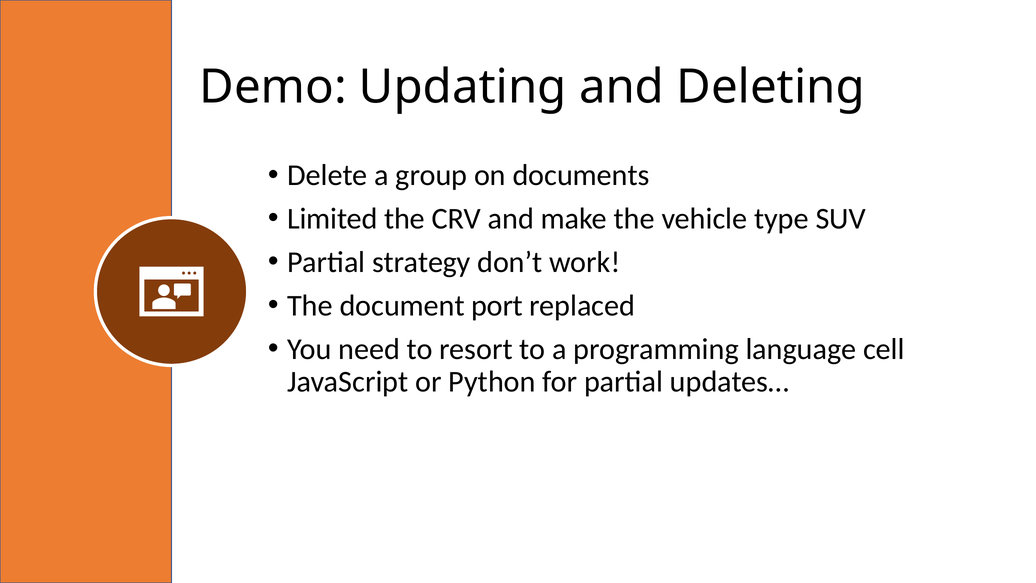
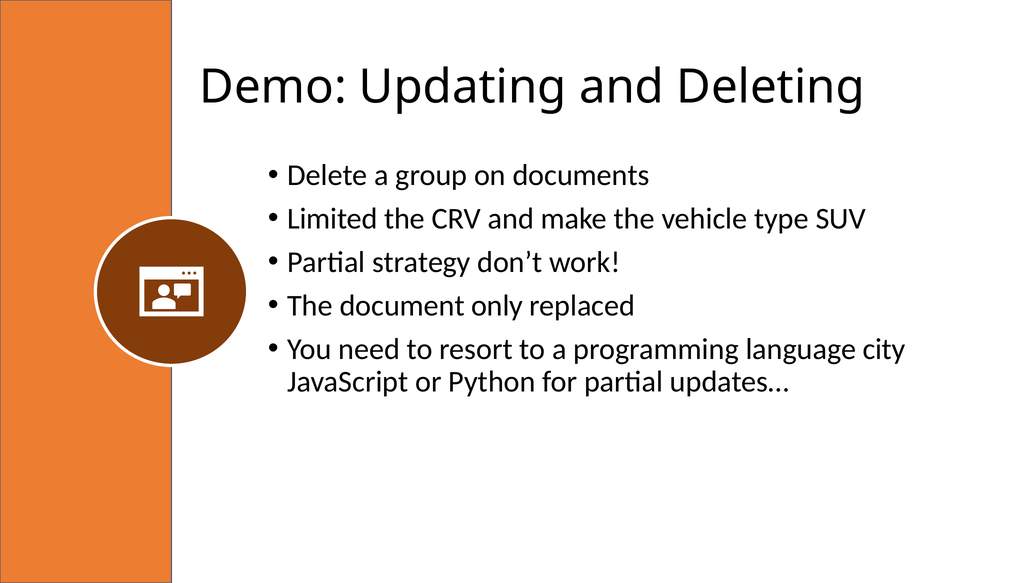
port: port -> only (497, 305)
cell: cell -> city (884, 349)
